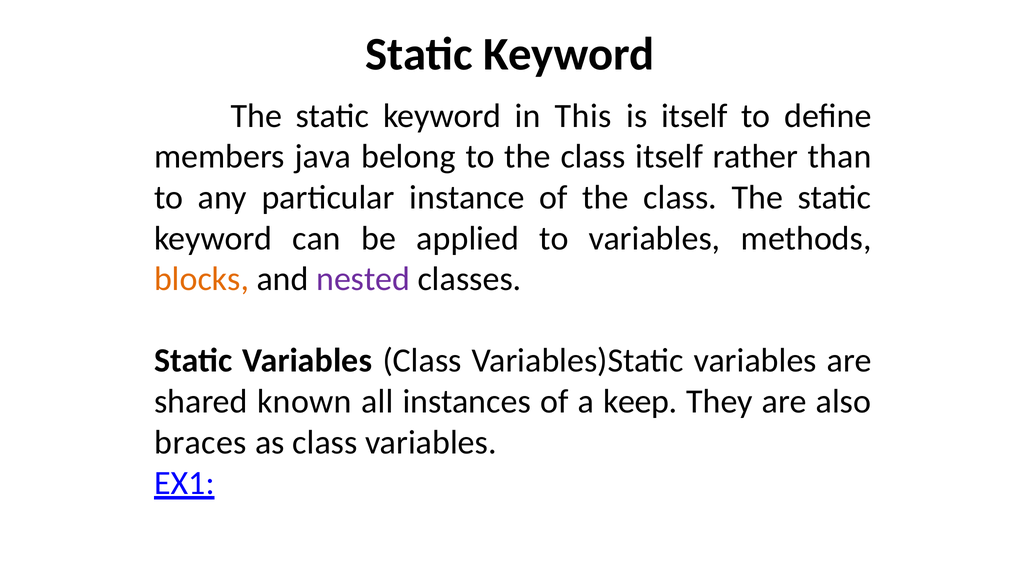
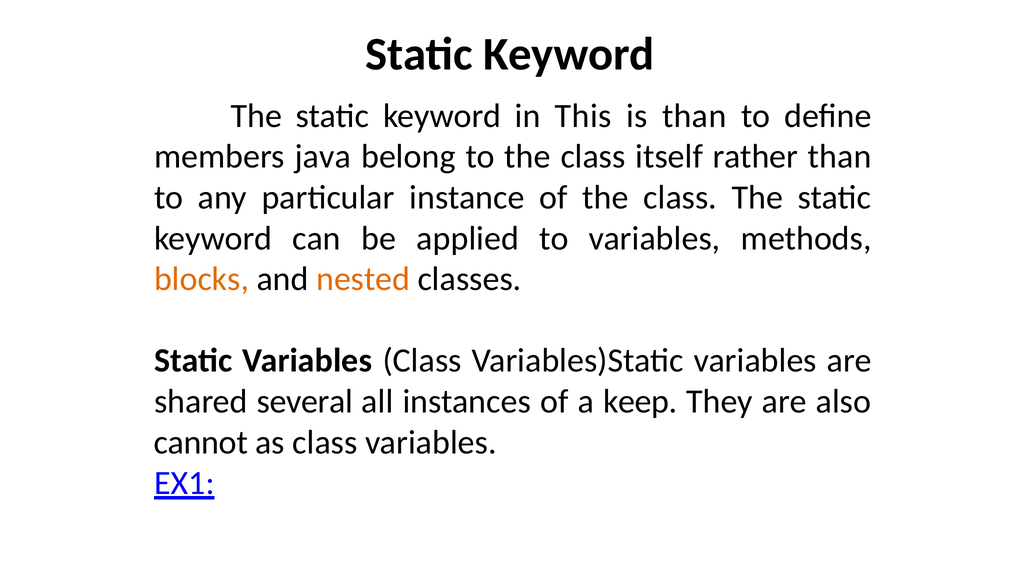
is itself: itself -> than (694, 116)
nested colour: purple -> orange (363, 279)
known: known -> several (305, 401)
braces: braces -> cannot (201, 442)
